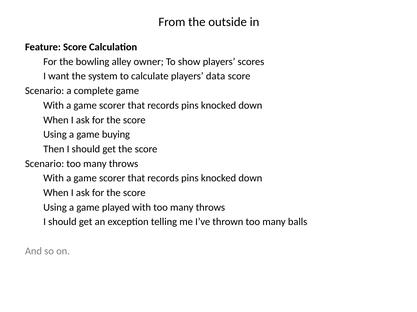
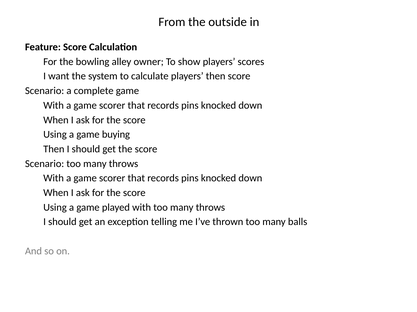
players data: data -> then (216, 76)
